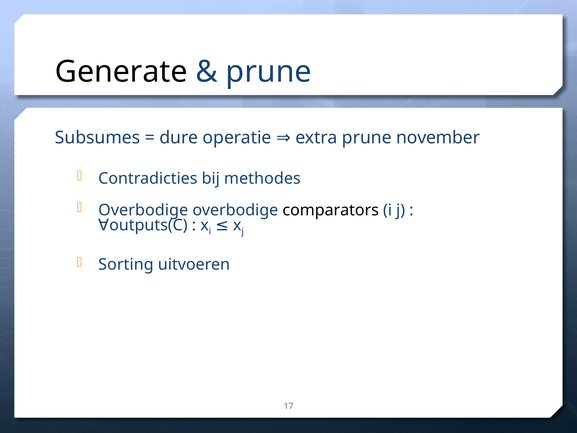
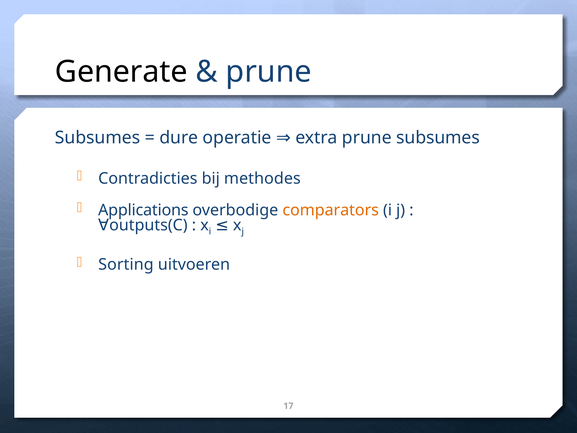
extra prune november: november -> subsumes (438, 138)
Overbodige: Overbodige -> Applications (143, 210)
comparators colour: black -> orange (331, 210)
